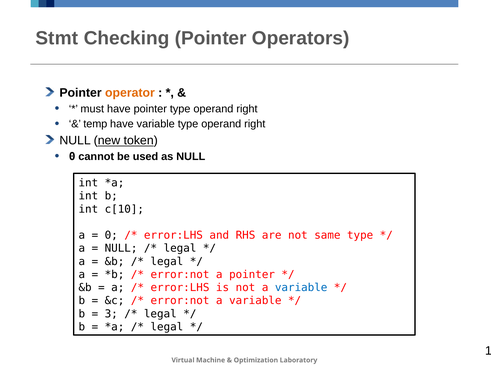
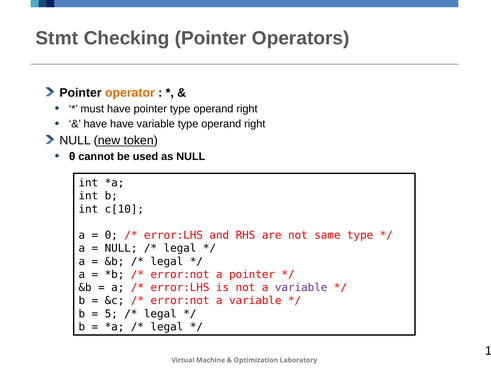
temp: temp -> have (95, 124)
variable colour: blue -> purple (301, 288)
3: 3 -> 5 (111, 314)
